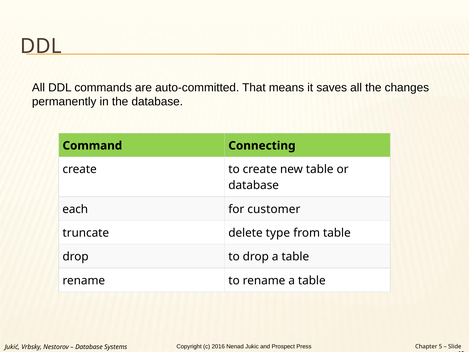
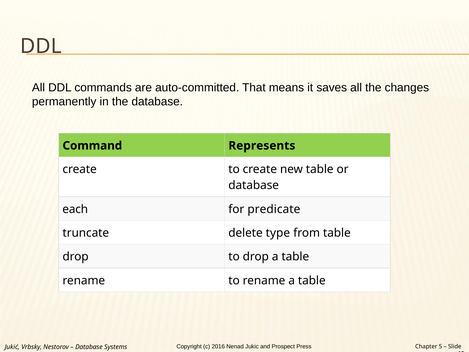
Connecting: Connecting -> Represents (262, 146)
customer: customer -> predicate (274, 209)
